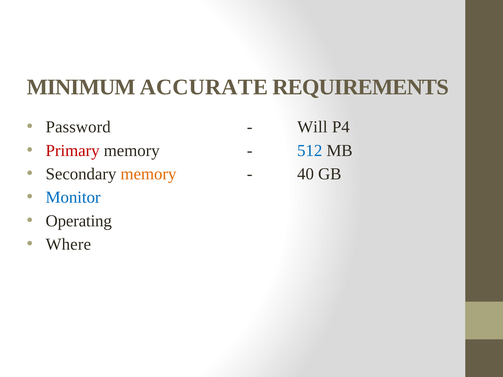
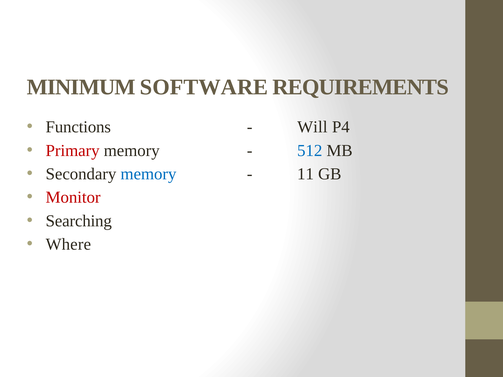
ACCURATE: ACCURATE -> SOFTWARE (204, 87)
Password: Password -> Functions (78, 127)
memory colour: orange -> blue (148, 174)
40: 40 -> 11 (306, 174)
Monitor colour: blue -> red (73, 198)
Operating: Operating -> Searching (79, 221)
